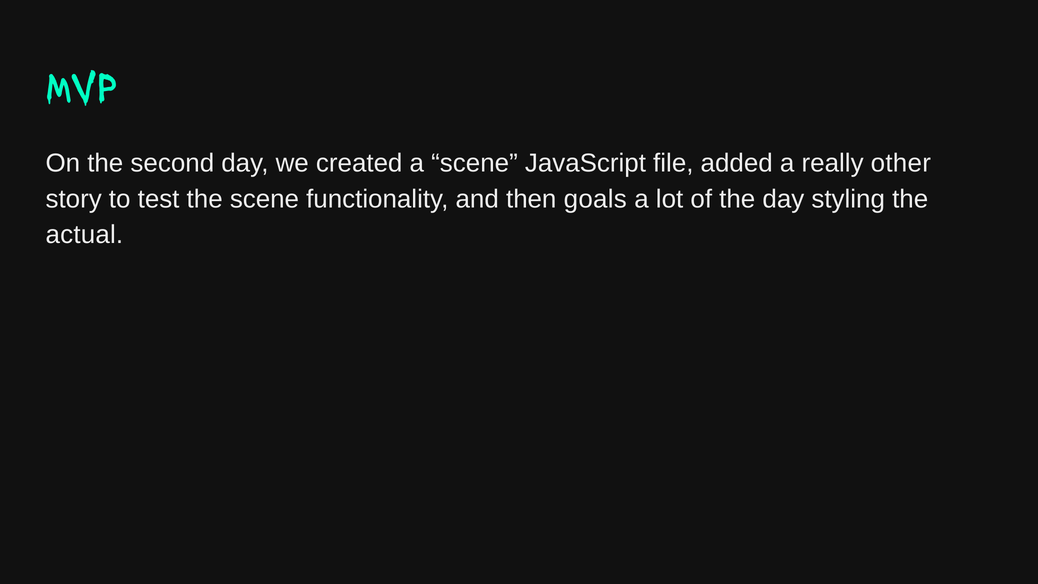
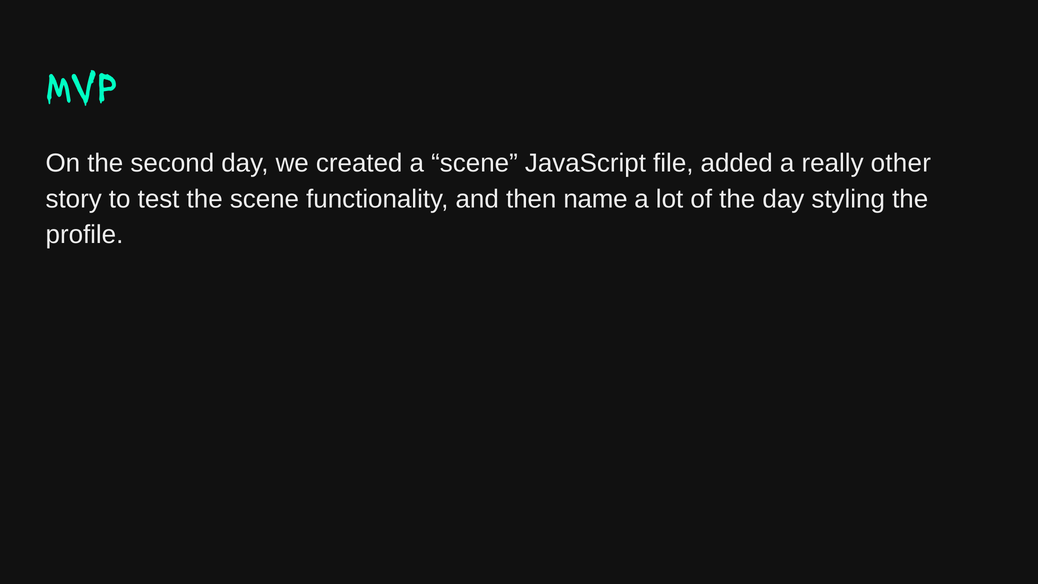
goals: goals -> name (596, 199)
actual: actual -> profile (84, 235)
